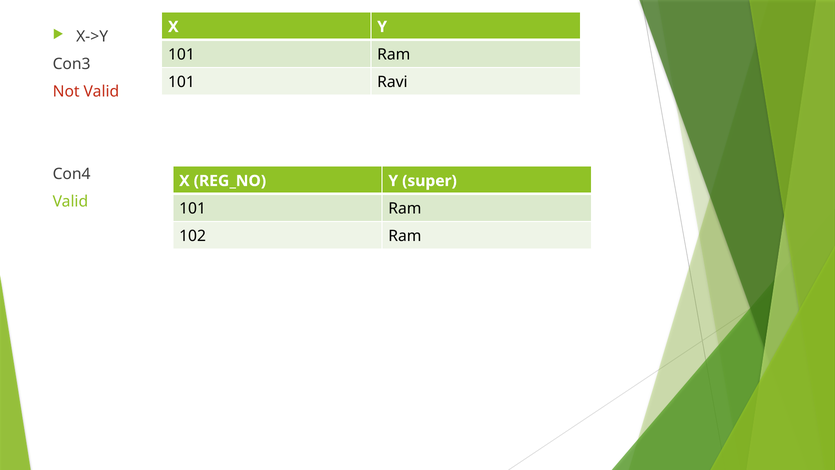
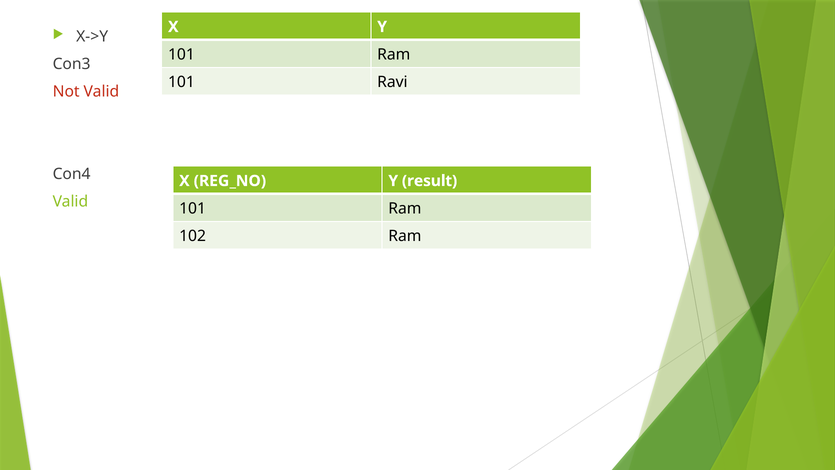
super: super -> result (430, 181)
